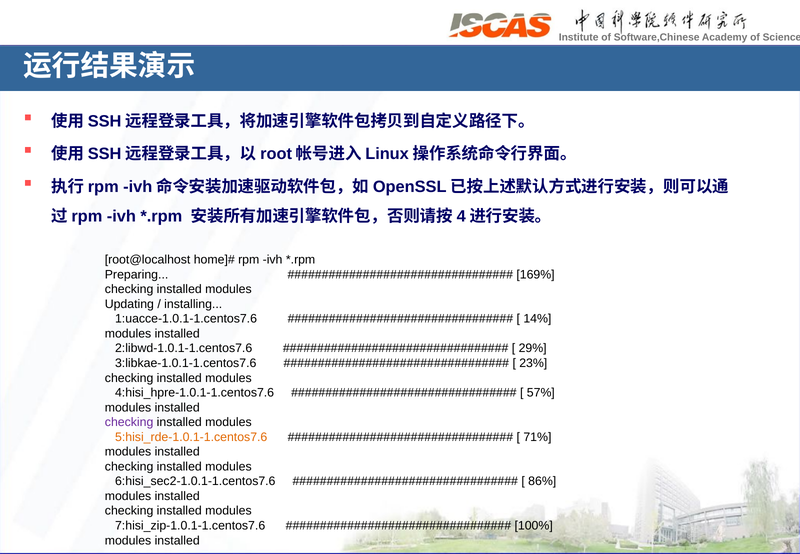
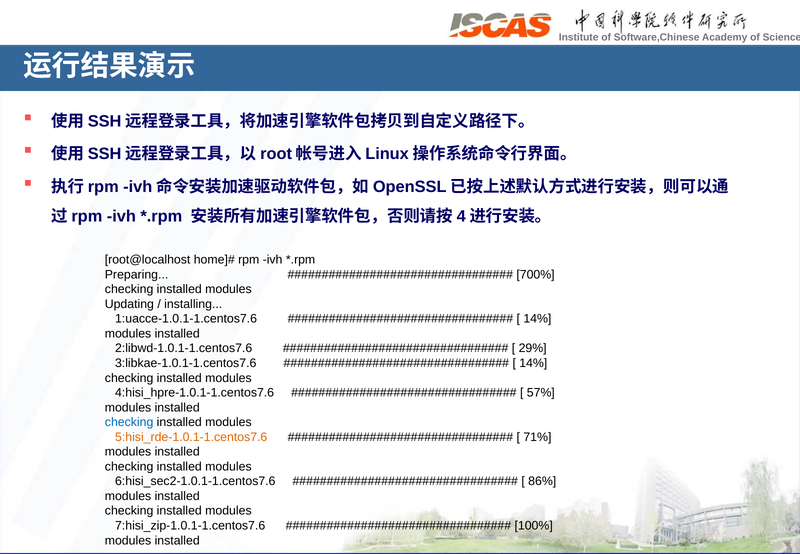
169%: 169% -> 700% (536, 274)
23%: 23% -> 14% (533, 363)
checking colour: purple -> blue (129, 422)
